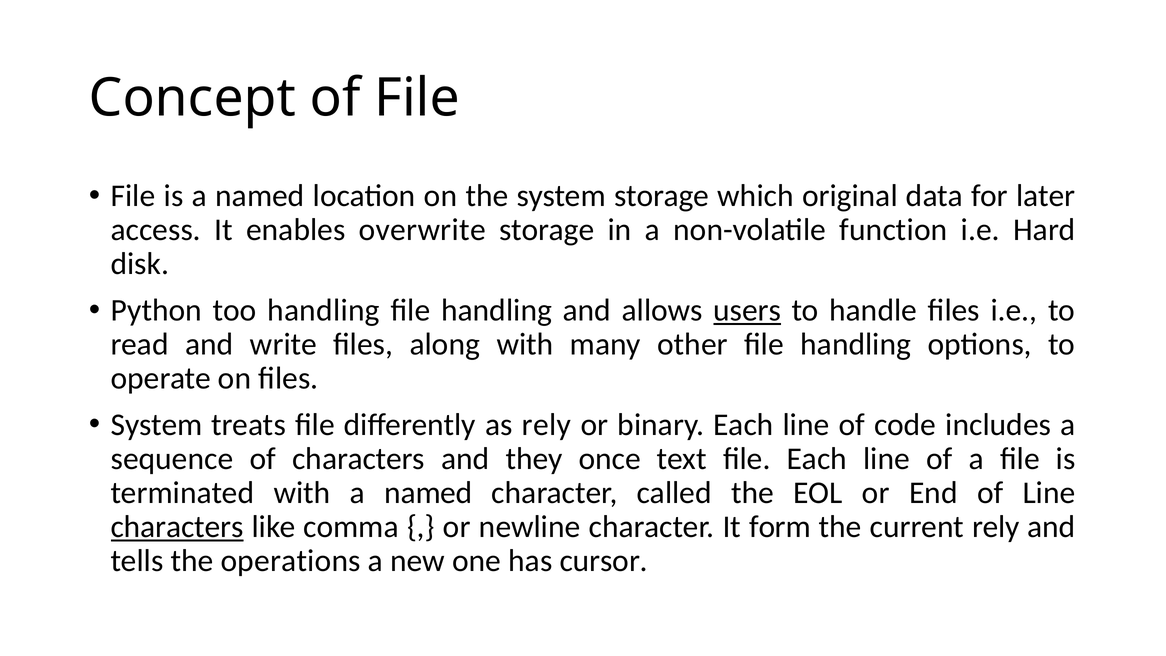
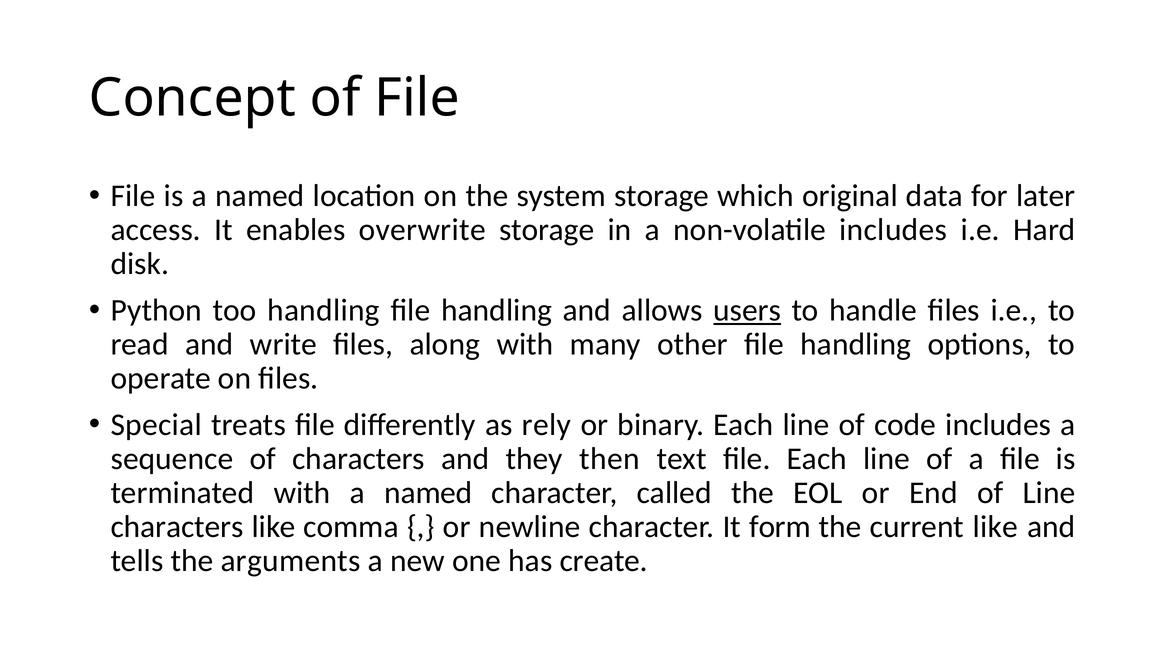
non-volatile function: function -> includes (893, 230)
System: System -> Special (156, 425)
once: once -> then (610, 459)
characters underline: present -> none (177, 527)
current rely: rely -> like (995, 527)
operations: operations -> arguments (291, 561)
cursor: cursor -> create (604, 561)
